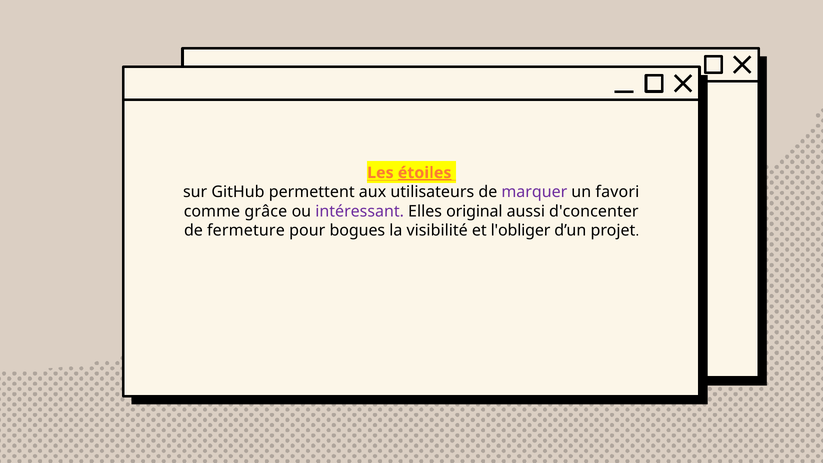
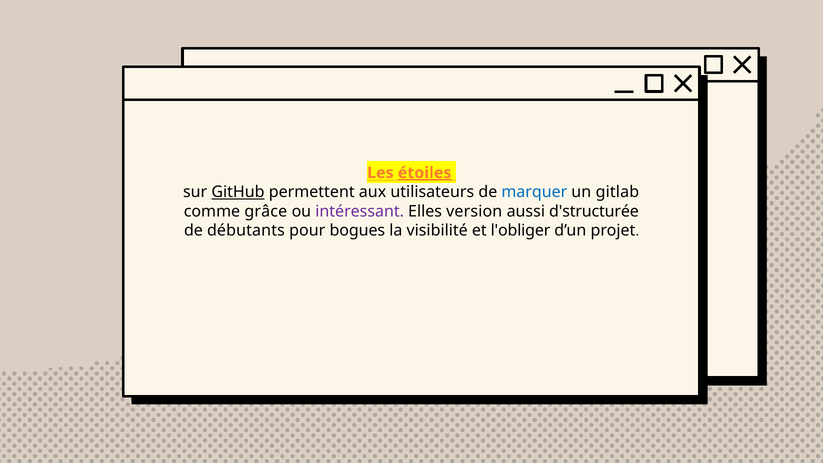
GitHub underline: none -> present (238, 192)
marquer colour: purple -> blue (534, 192)
favori: favori -> gitlab (617, 192)
original: original -> version (474, 211)
d'concenter: d'concenter -> d'structurée (594, 211)
fermeture: fermeture -> débutants (246, 230)
